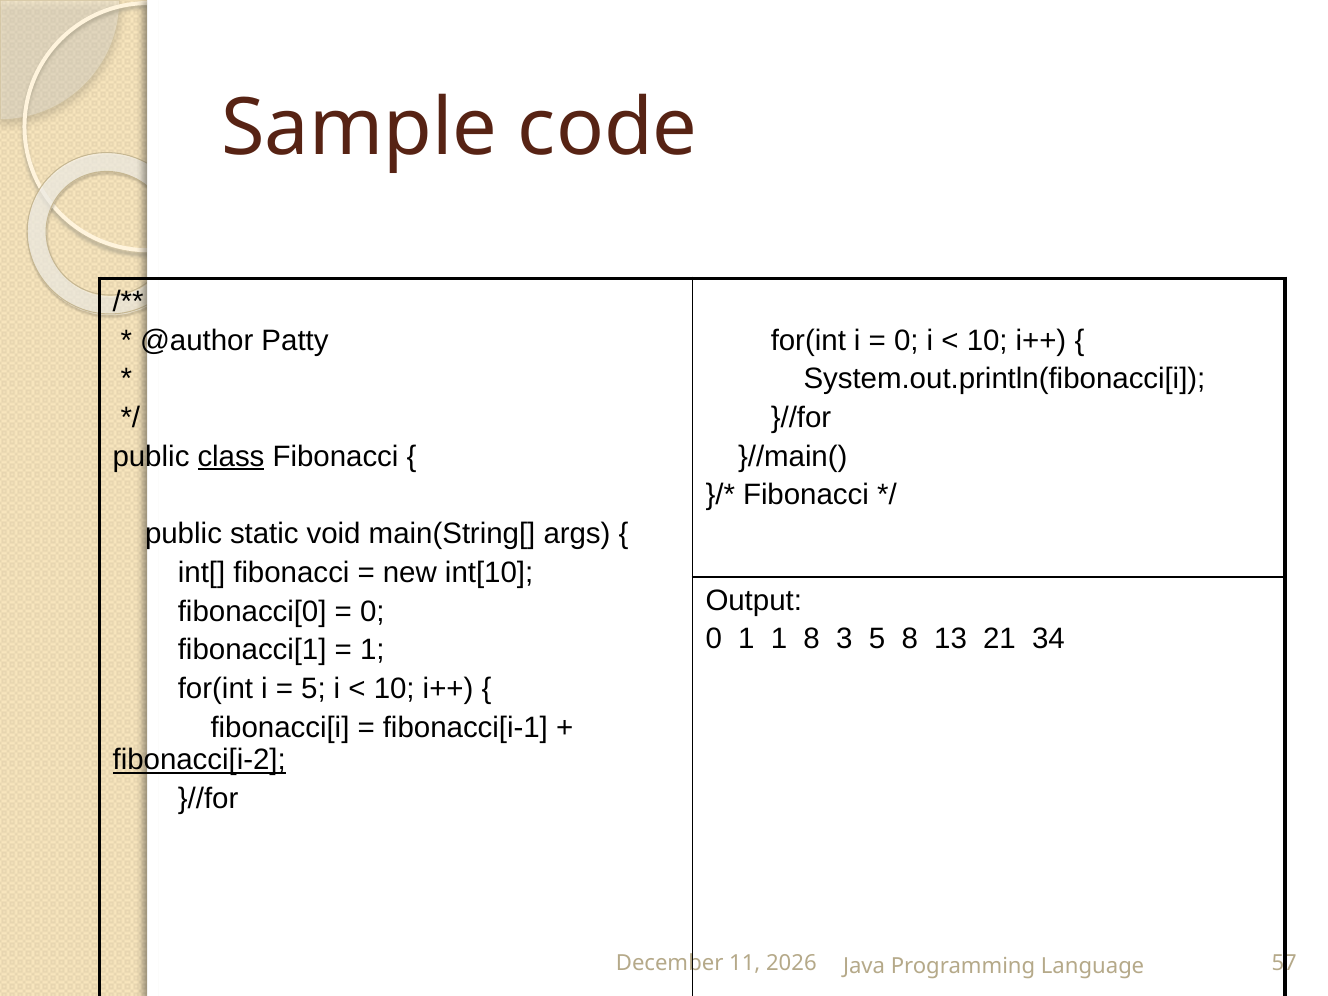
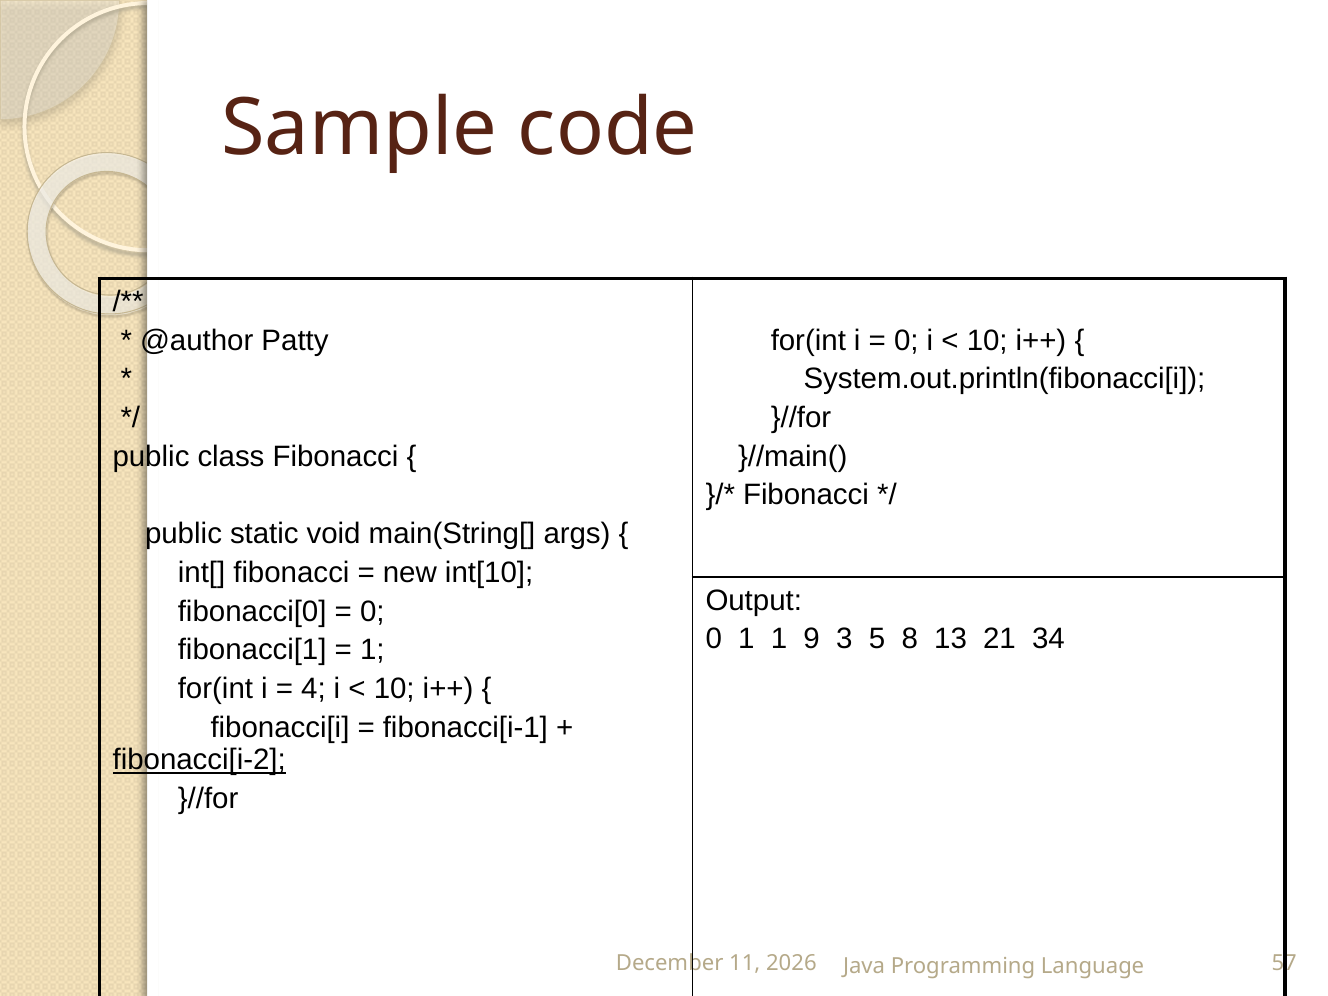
class underline: present -> none (231, 457)
1 8: 8 -> 9 (812, 639)
5: 5 -> 4 (313, 689)
